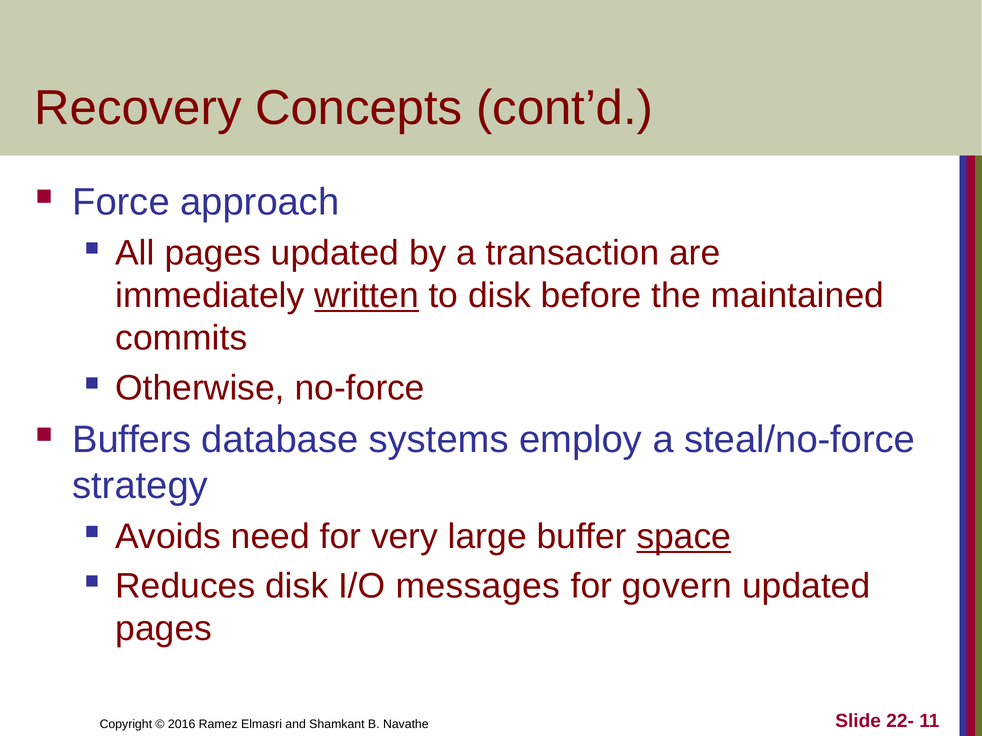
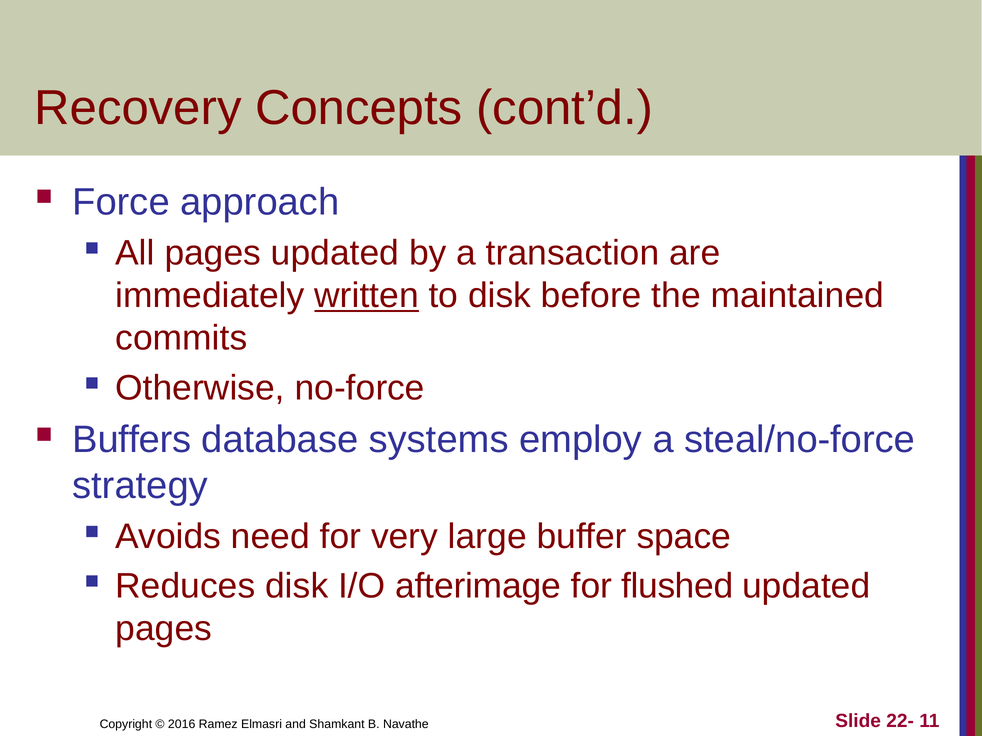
space underline: present -> none (684, 537)
messages: messages -> afterimage (478, 587)
govern: govern -> flushed (677, 587)
